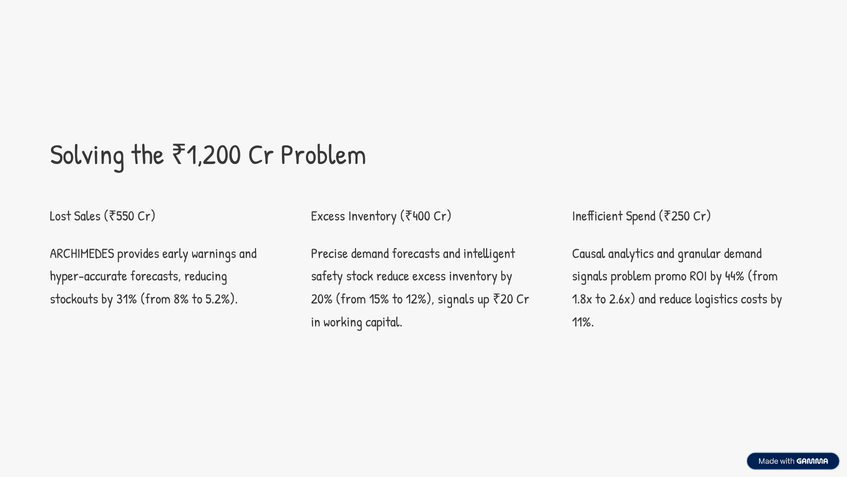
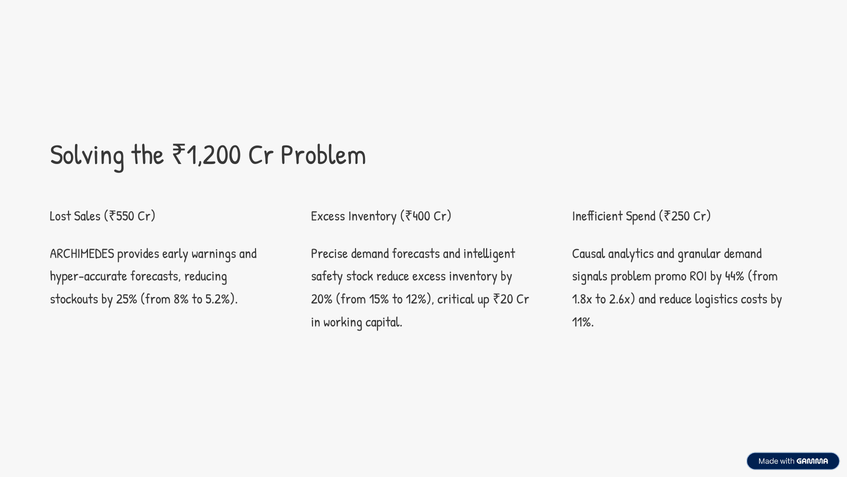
31%: 31% -> 25% (127, 299)
12% signals: signals -> critical (456, 299)
